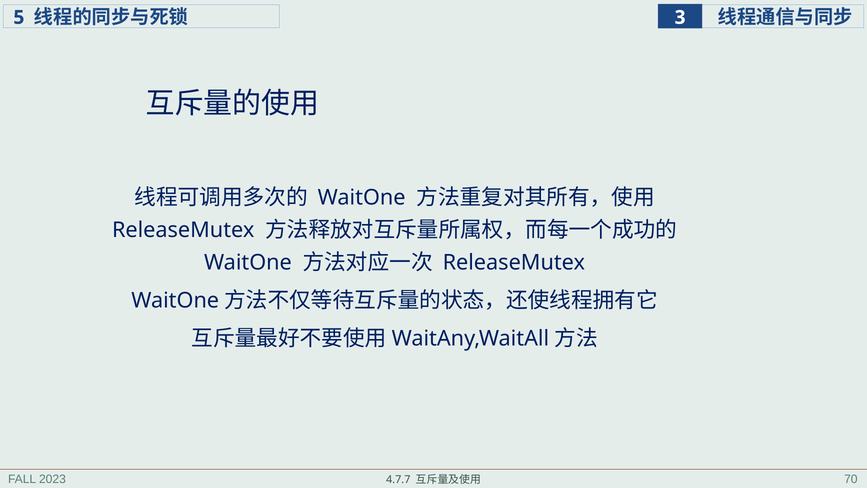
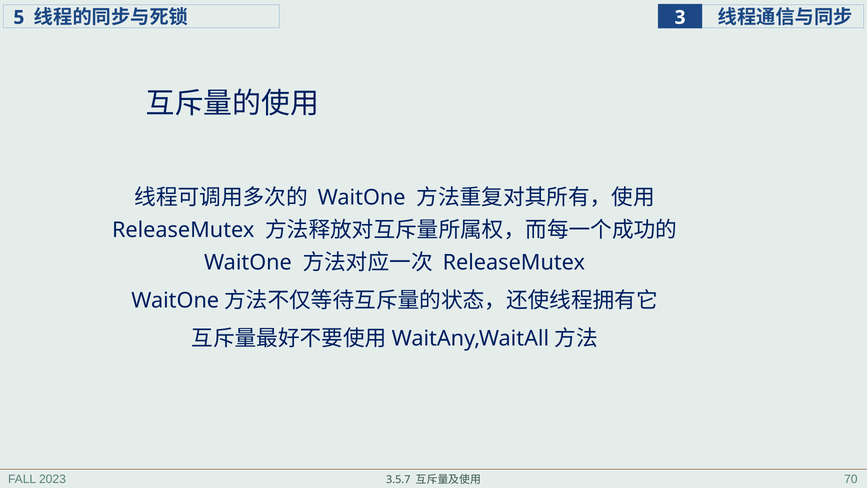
4.7.7: 4.7.7 -> 3.5.7 (398, 479)
